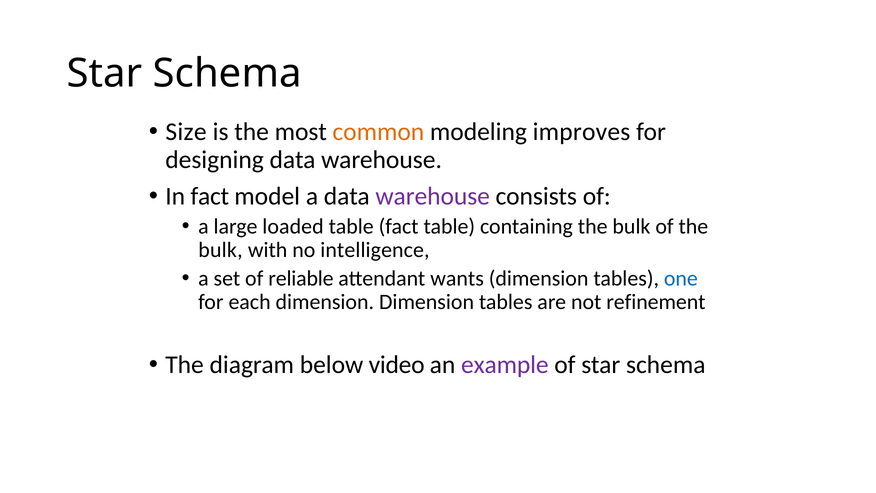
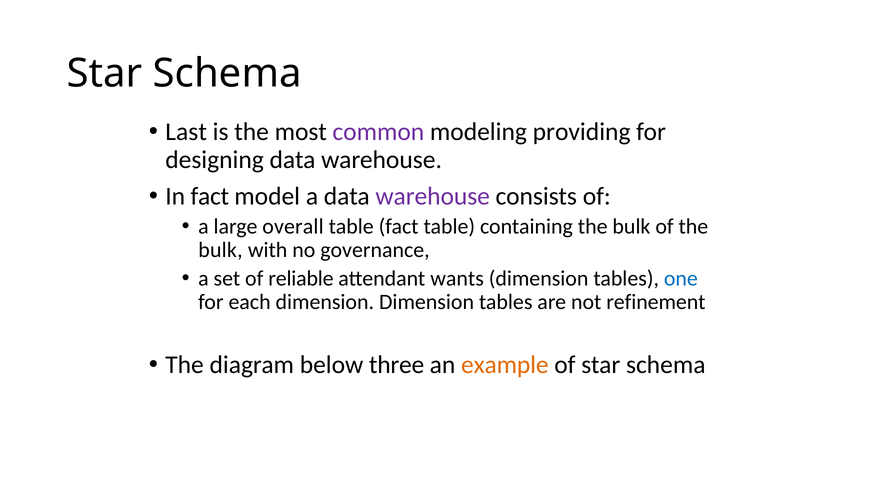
Size: Size -> Last (186, 132)
common colour: orange -> purple (378, 132)
improves: improves -> providing (582, 132)
loaded: loaded -> overall (293, 226)
intelligence: intelligence -> governance (375, 250)
video: video -> three (397, 365)
example colour: purple -> orange (505, 365)
